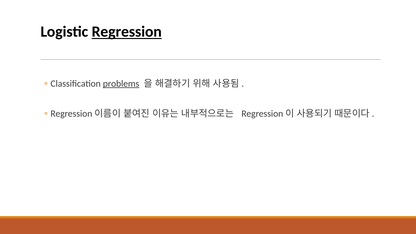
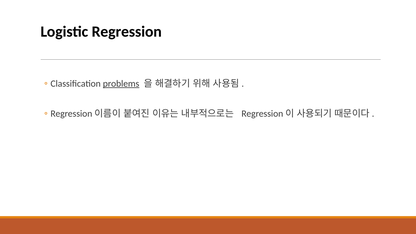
Regression underline: present -> none (127, 32)
